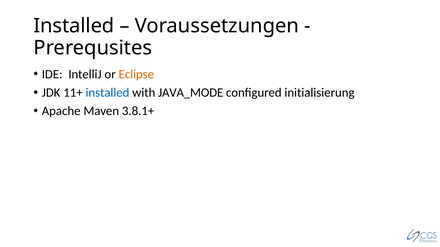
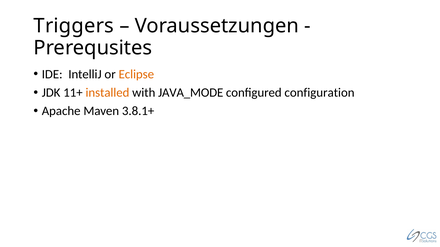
Installed: Installed -> Triggers (74, 26)
installed colour: blue -> orange (107, 93)
initialisierung: initialisierung -> configuration (320, 93)
